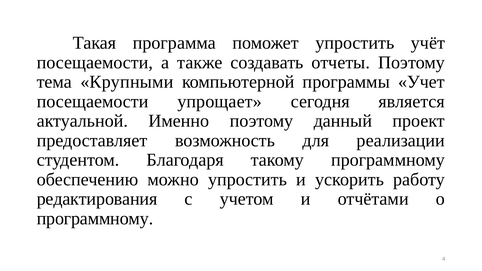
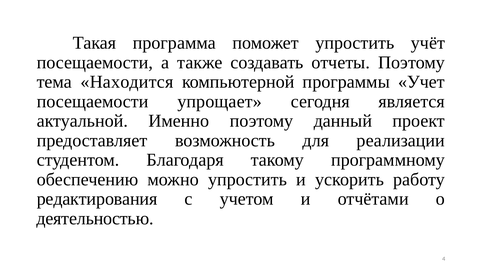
Крупными: Крупными -> Находится (127, 82)
программному: программному -> деятельностью (95, 219)
